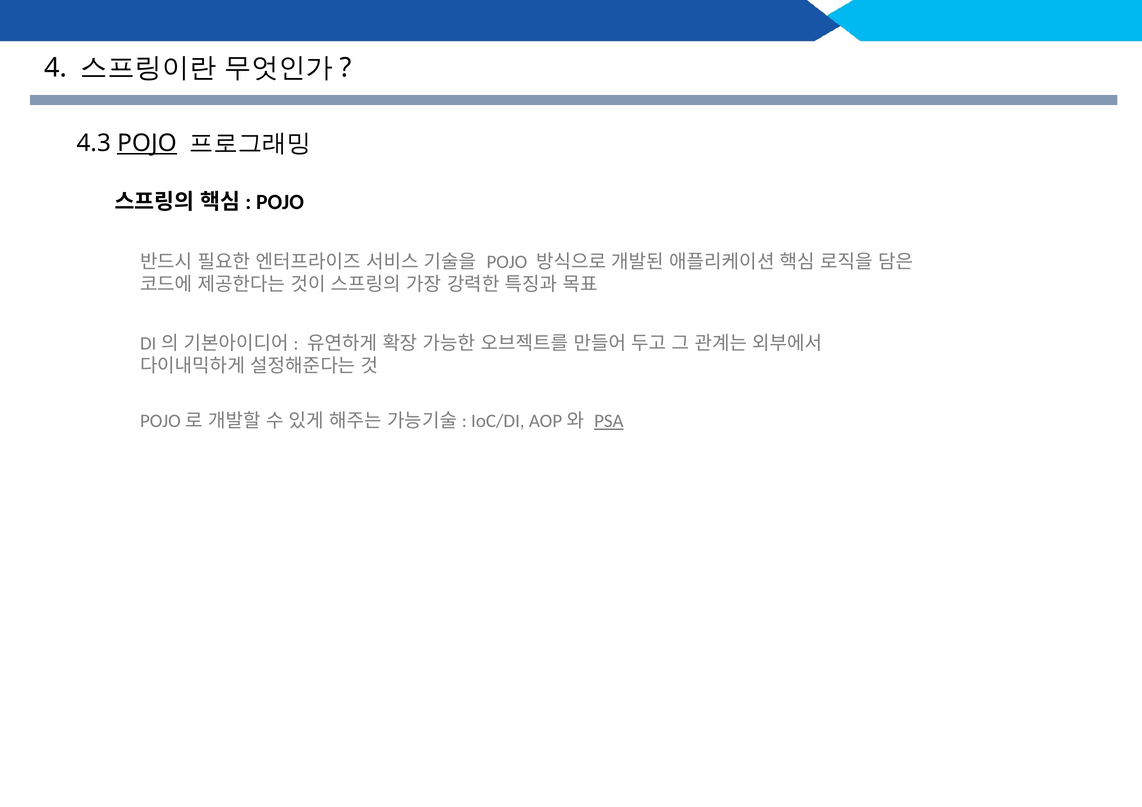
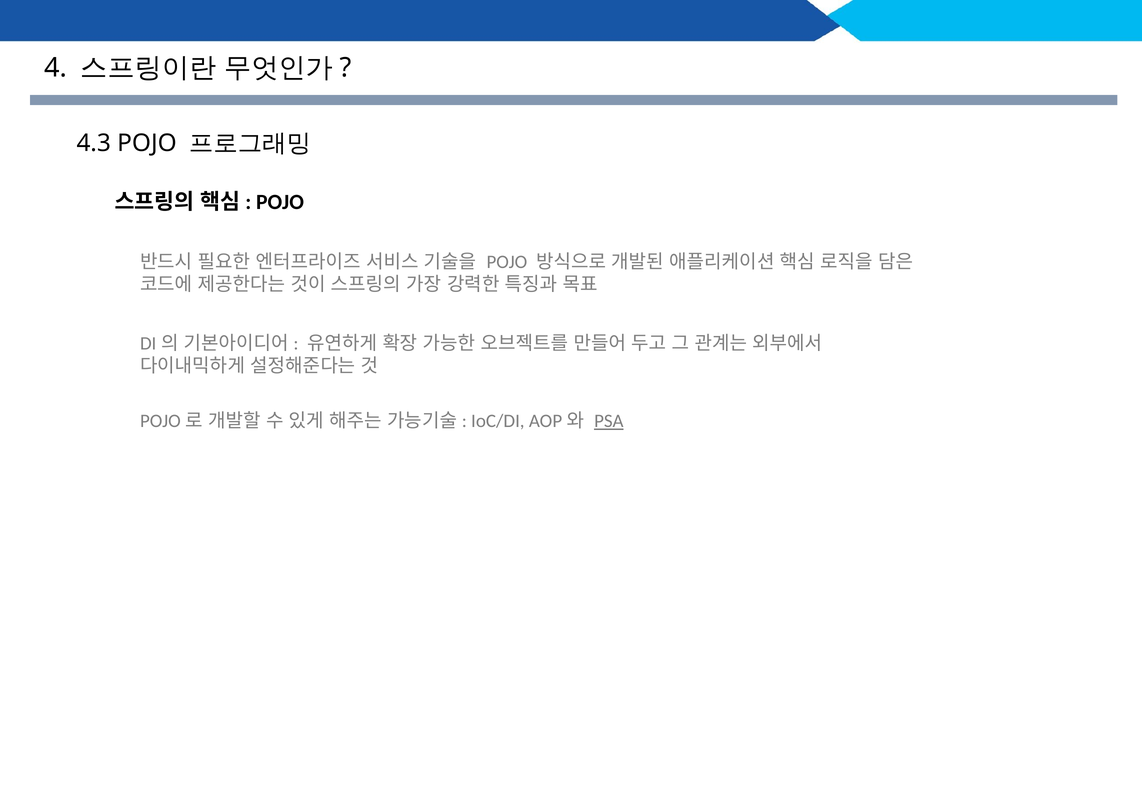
POJO underline: present -> none (147, 143)
